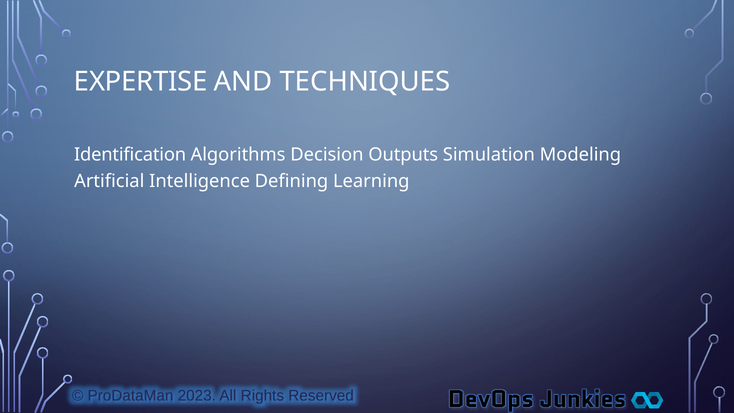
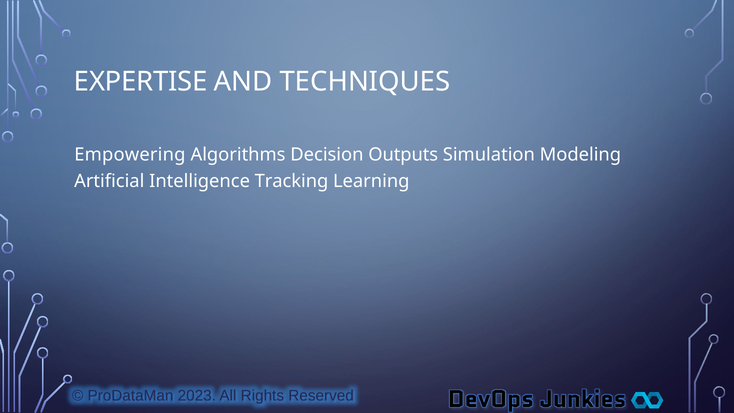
Identification: Identification -> Empowering (130, 155)
Defining: Defining -> Tracking (292, 181)
